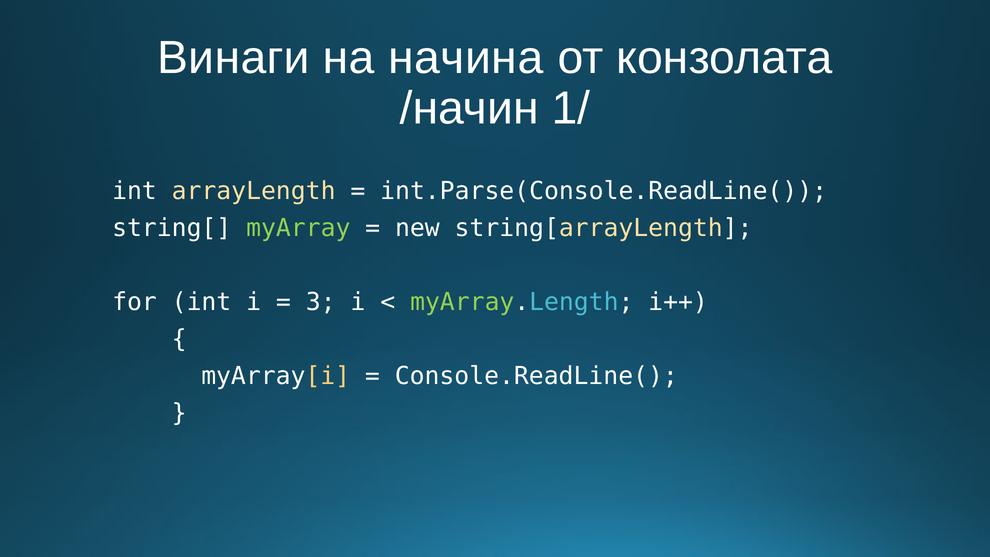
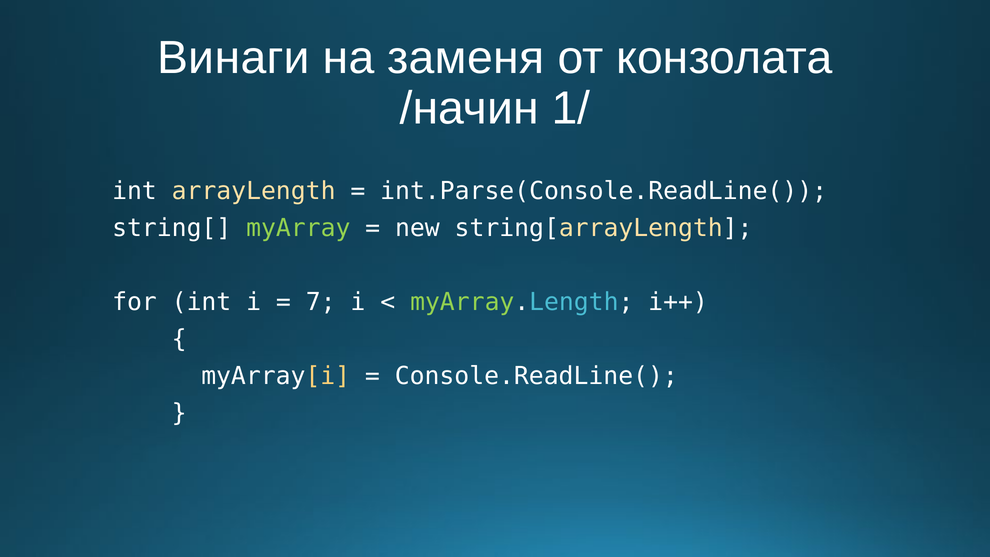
начина: начина -> заменя (466, 58)
3: 3 -> 7 (321, 302)
